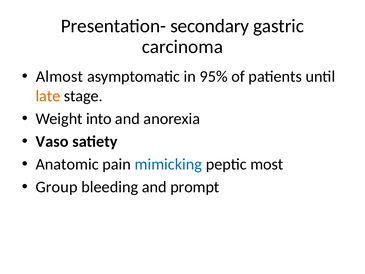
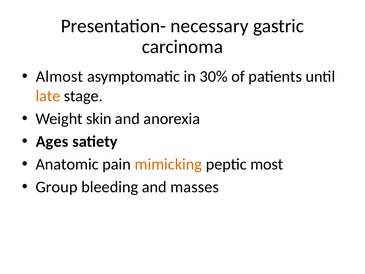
secondary: secondary -> necessary (210, 26)
95%: 95% -> 30% (214, 77)
into: into -> skin (99, 119)
Vaso: Vaso -> Ages (52, 141)
mimicking colour: blue -> orange (168, 164)
prompt: prompt -> masses (195, 187)
